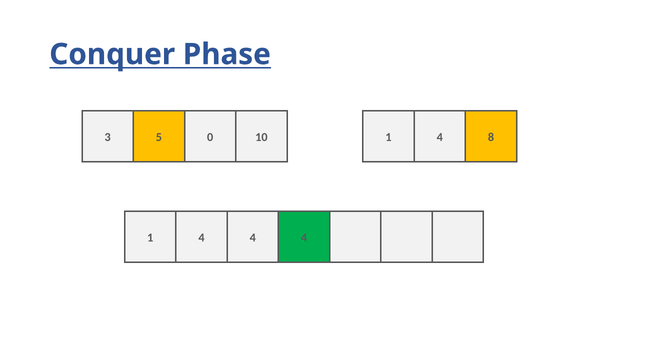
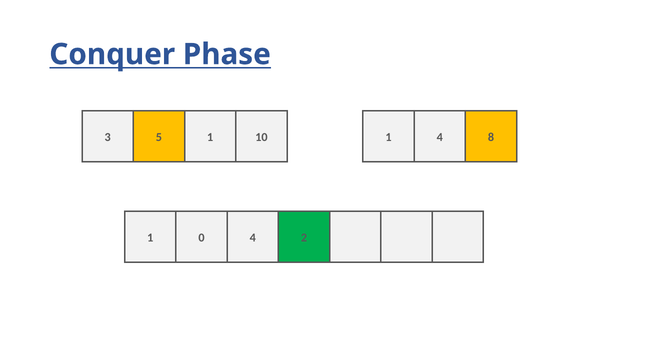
5 0: 0 -> 1 (210, 137)
4: 4 -> 0 (202, 238)
4: 4 -> 2 (304, 238)
